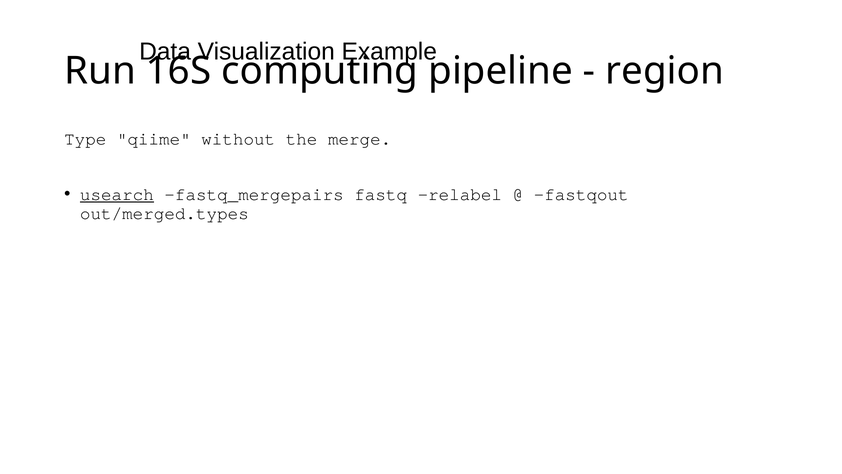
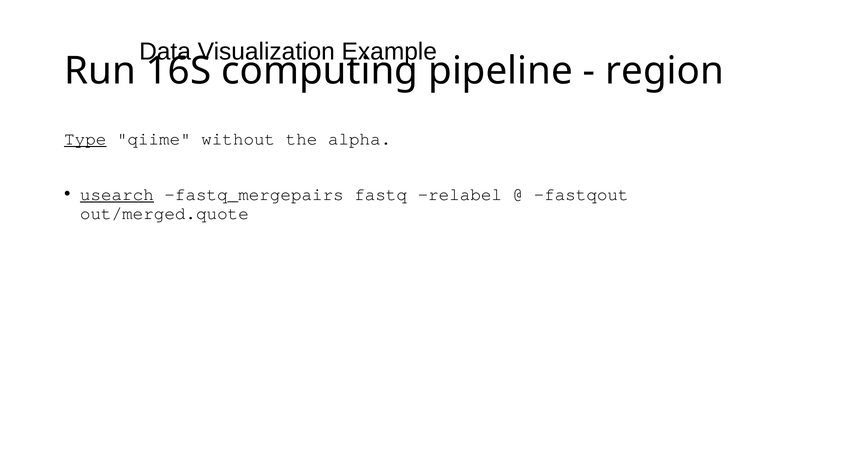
Type underline: none -> present (85, 139)
merge: merge -> alpha (360, 139)
out/merged.types: out/merged.types -> out/merged.quote (164, 213)
